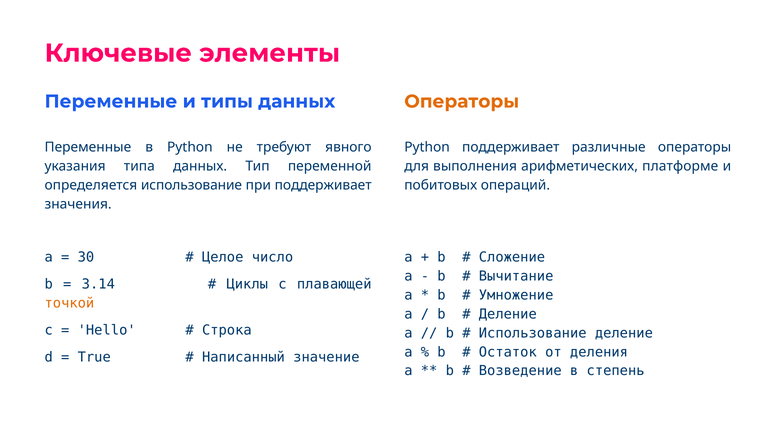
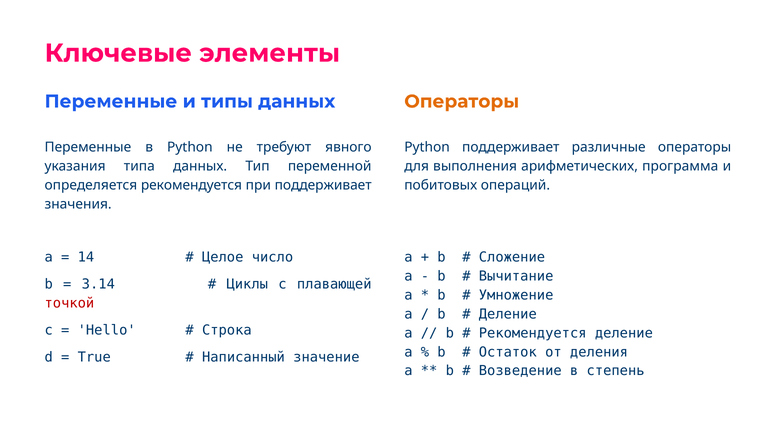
платформе: платформе -> программа (680, 166)
определяется использование: использование -> рекомендуется (191, 185)
30: 30 -> 14 (86, 257)
точкой colour: orange -> red (69, 303)
Использование: Использование -> Рекомендуется (533, 333)
